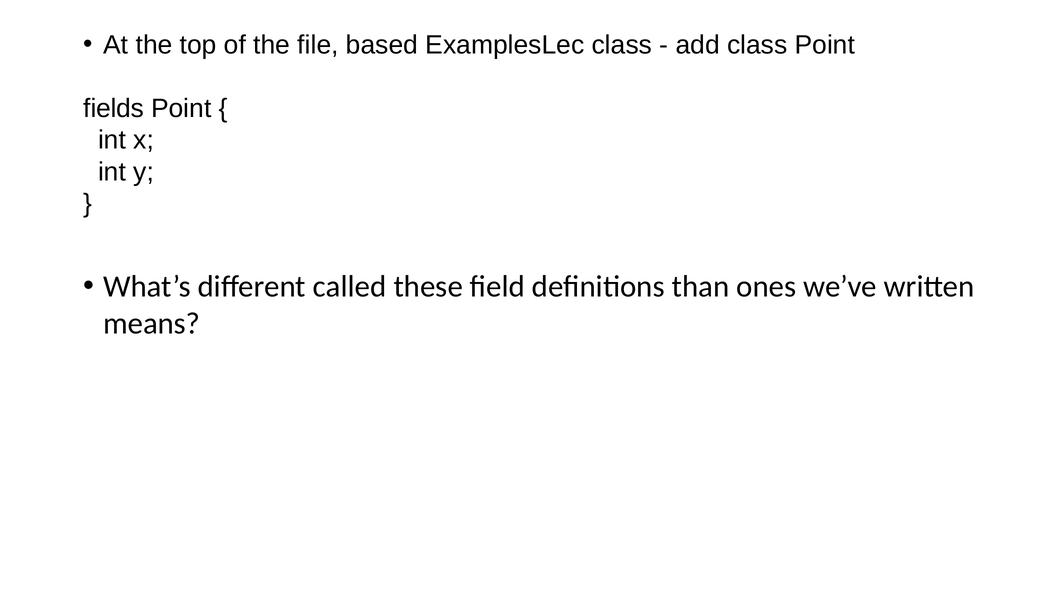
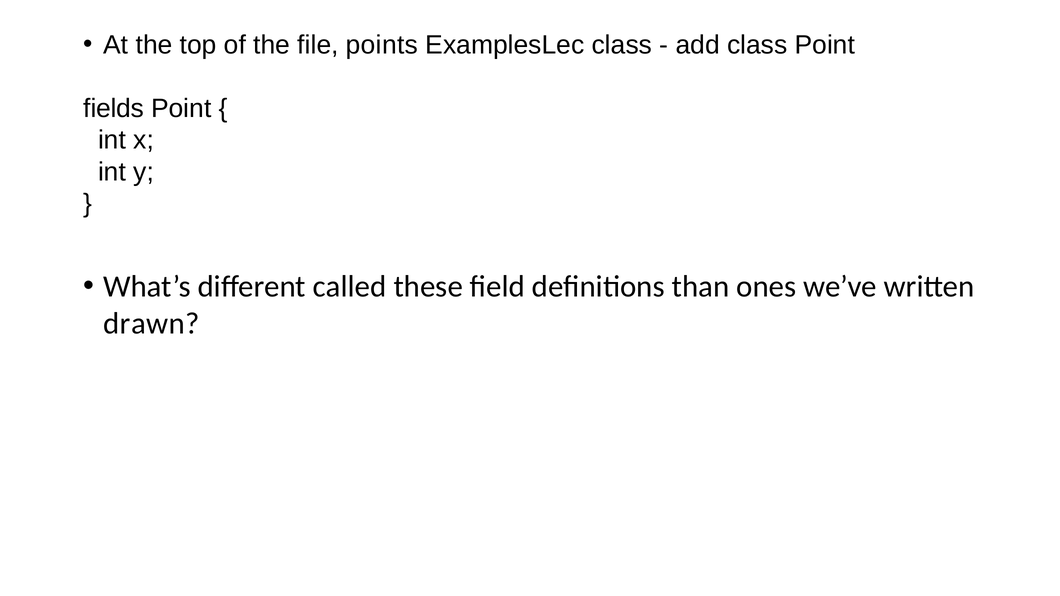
based: based -> points (382, 45)
means: means -> drawn (151, 324)
